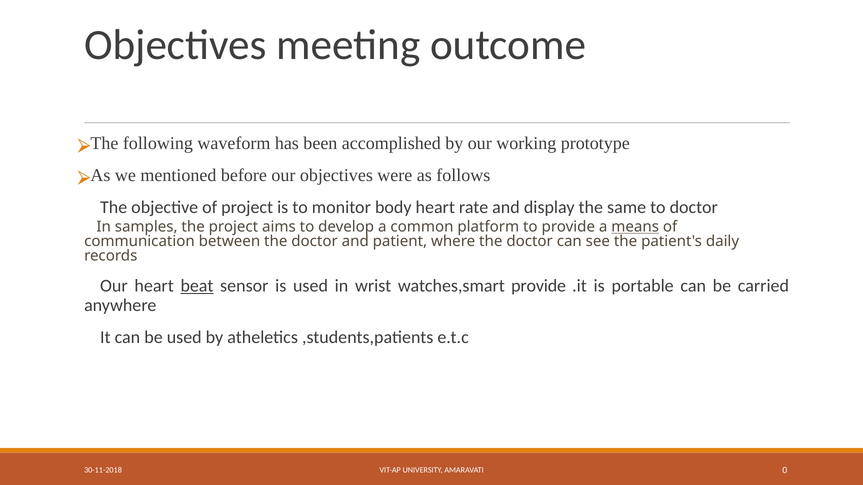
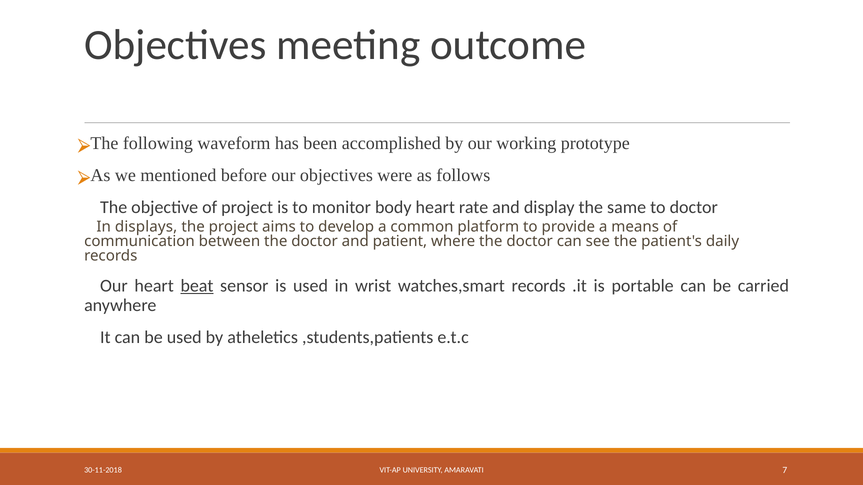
samples: samples -> displays (146, 227)
means underline: present -> none (635, 227)
watches,smart provide: provide -> records (539, 286)
0: 0 -> 7 (785, 471)
